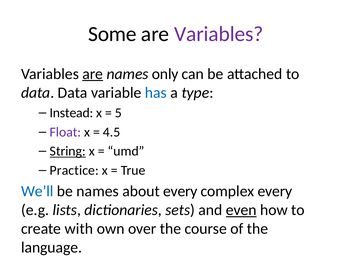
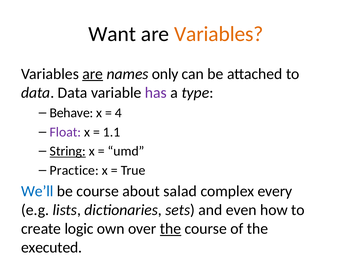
Some: Some -> Want (112, 34)
Variables colour: purple -> orange (219, 34)
has colour: blue -> purple (156, 93)
Instead: Instead -> Behave (71, 113)
5: 5 -> 4 (118, 113)
4.5: 4.5 -> 1.1 (112, 132)
be names: names -> course (98, 191)
about every: every -> salad (180, 191)
even underline: present -> none (241, 210)
with: with -> logic (79, 229)
the underline: none -> present (171, 229)
language: language -> executed (52, 248)
